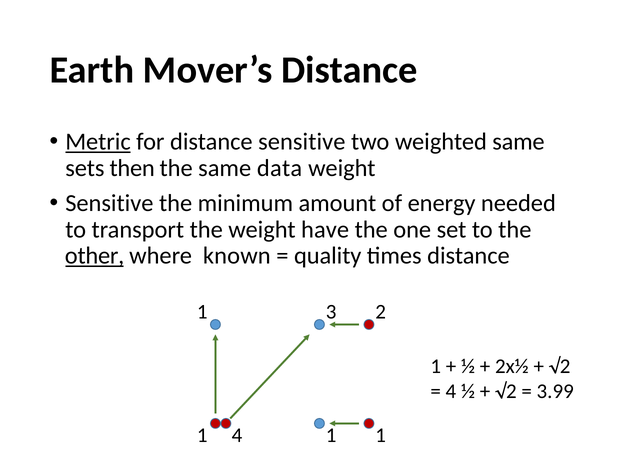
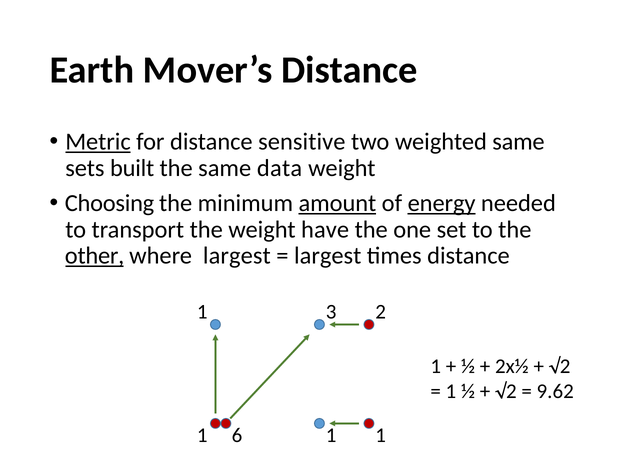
then: then -> built (132, 168)
Sensitive: Sensitive -> Choosing (110, 203)
amount underline: none -> present (337, 203)
energy underline: none -> present (442, 203)
where known: known -> largest (237, 256)
quality: quality -> largest (328, 256)
4: 4 -> 1 (451, 392)
3.99: 3.99 -> 9.62 (555, 392)
1 4: 4 -> 6 (237, 436)
